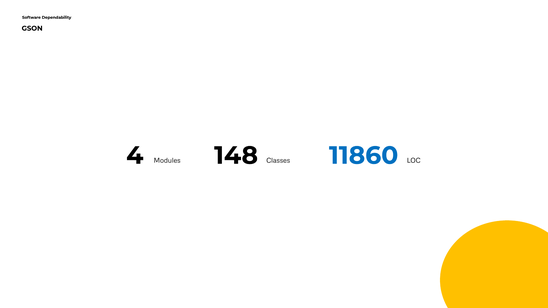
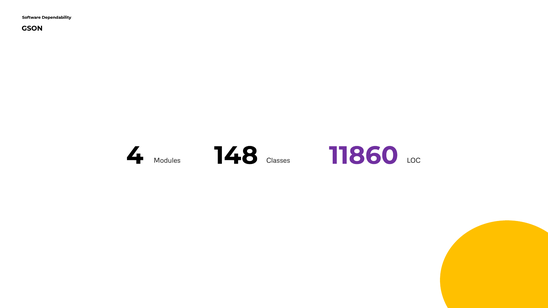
11860 colour: blue -> purple (364, 156)
